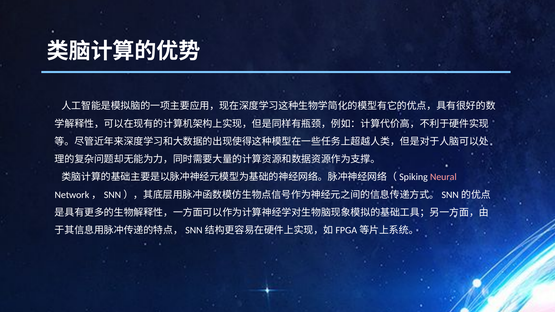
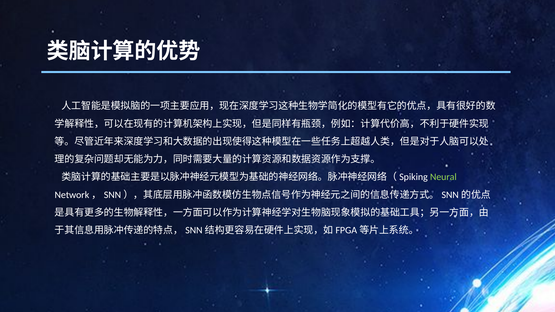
Neural colour: pink -> light green (443, 177)
